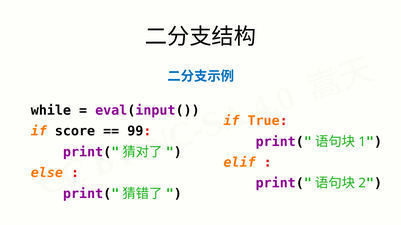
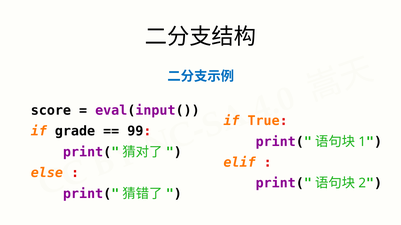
while: while -> score (51, 111)
score: score -> grade (75, 132)
